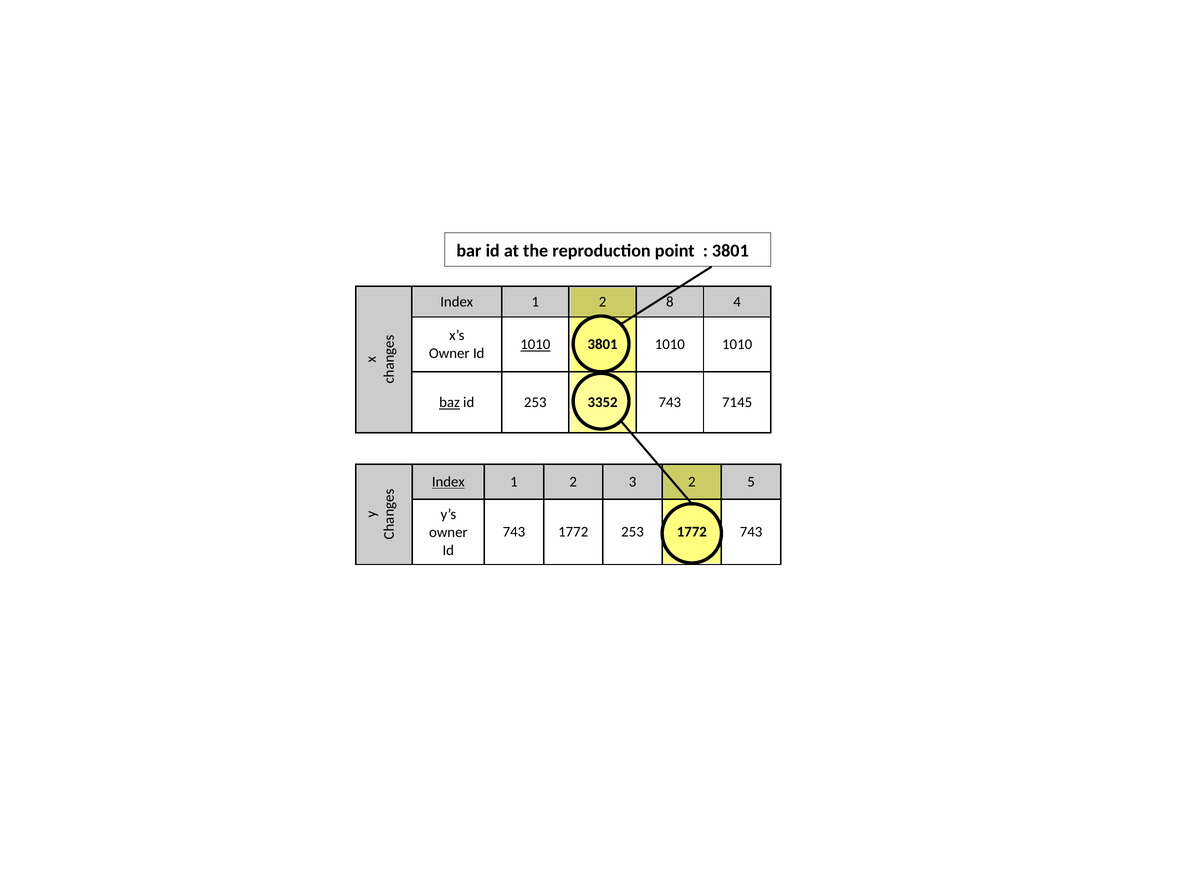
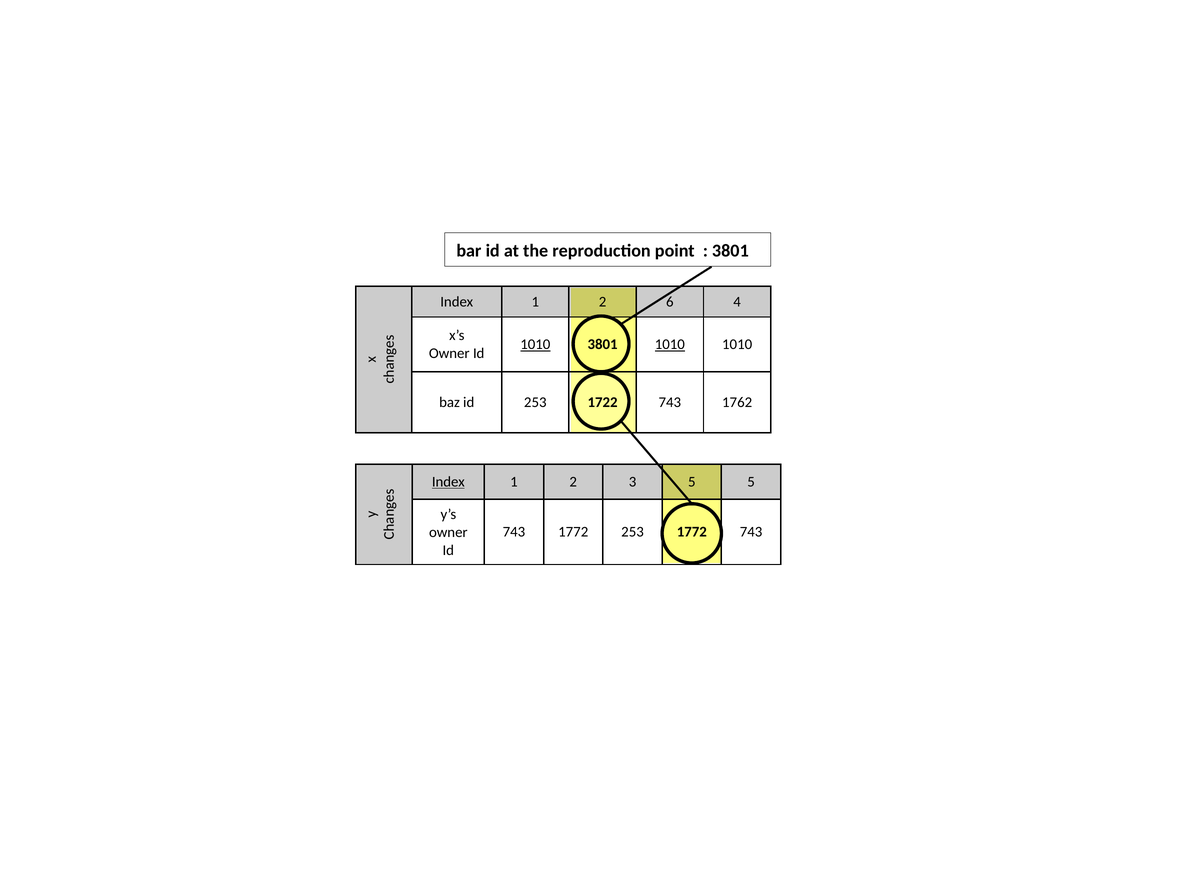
8: 8 -> 6 (670, 302)
1010 underline: none -> present (670, 345)
baz underline: present -> none (450, 403)
3352: 3352 -> 1722 (603, 403)
7145: 7145 -> 1762 (737, 403)
3 2: 2 -> 5 (692, 482)
